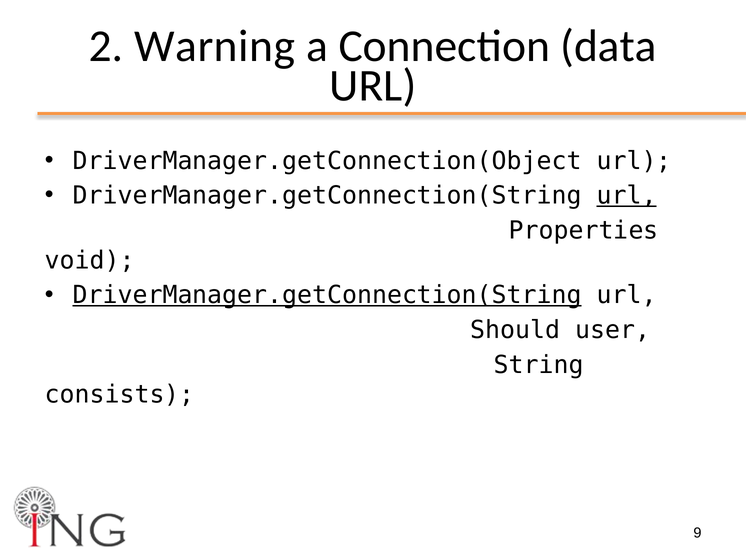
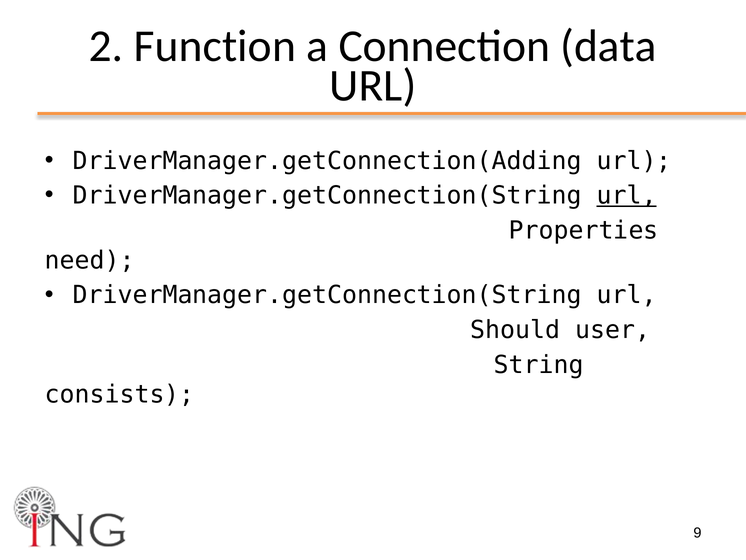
Warning: Warning -> Function (215, 46)
DriverManager.getConnection(Object: DriverManager.getConnection(Object -> DriverManager.getConnection(Adding (327, 161)
void: void -> need (90, 260)
DriverManager.getConnection(String underline: present -> none (327, 295)
